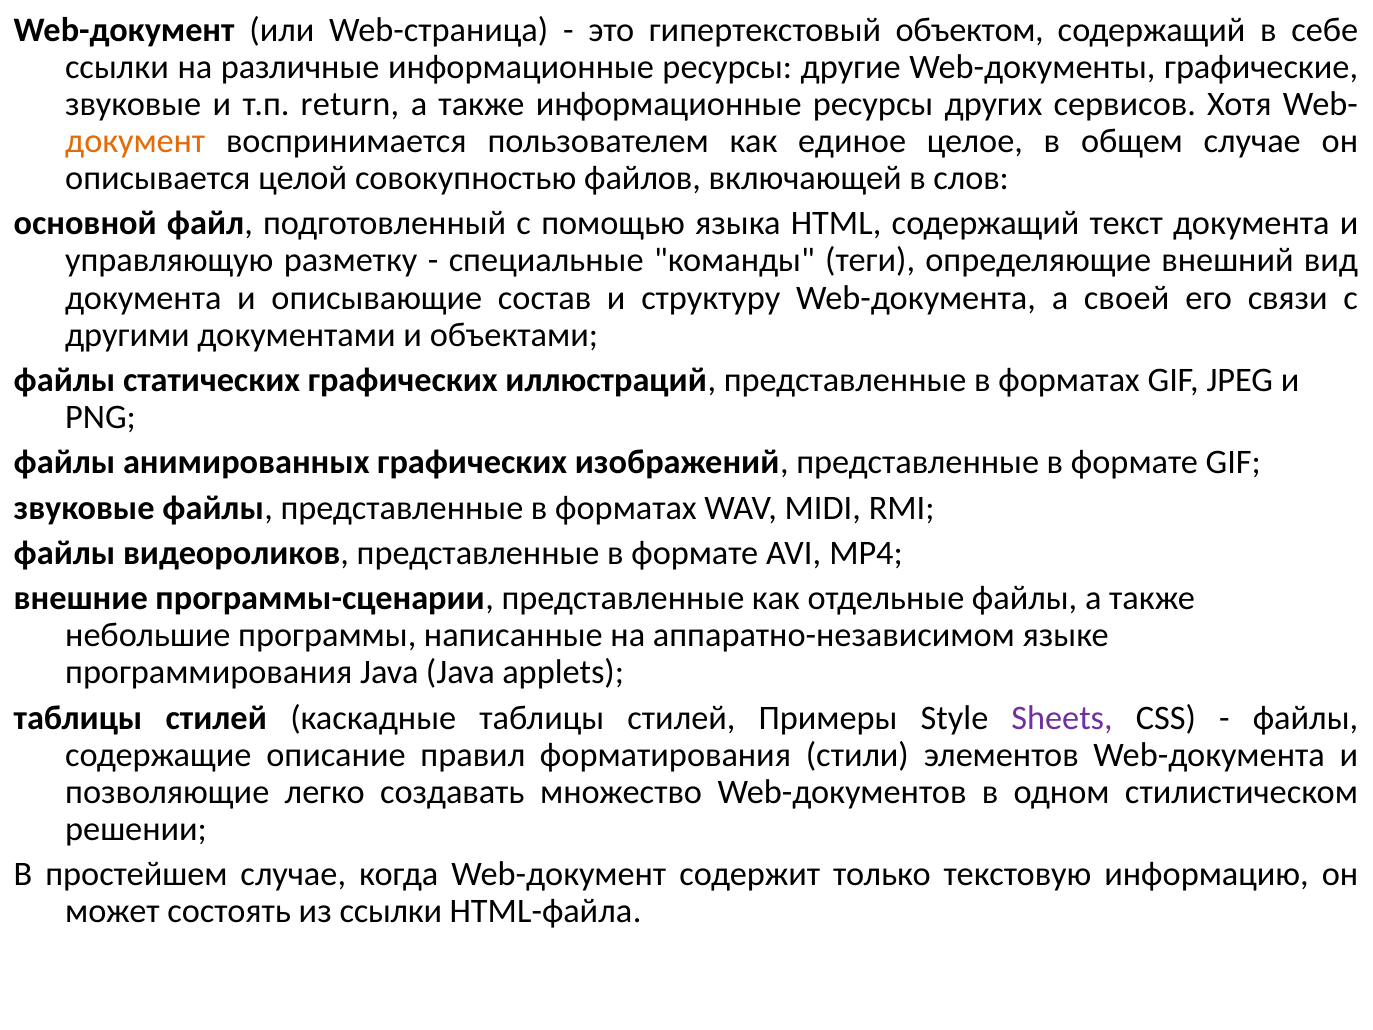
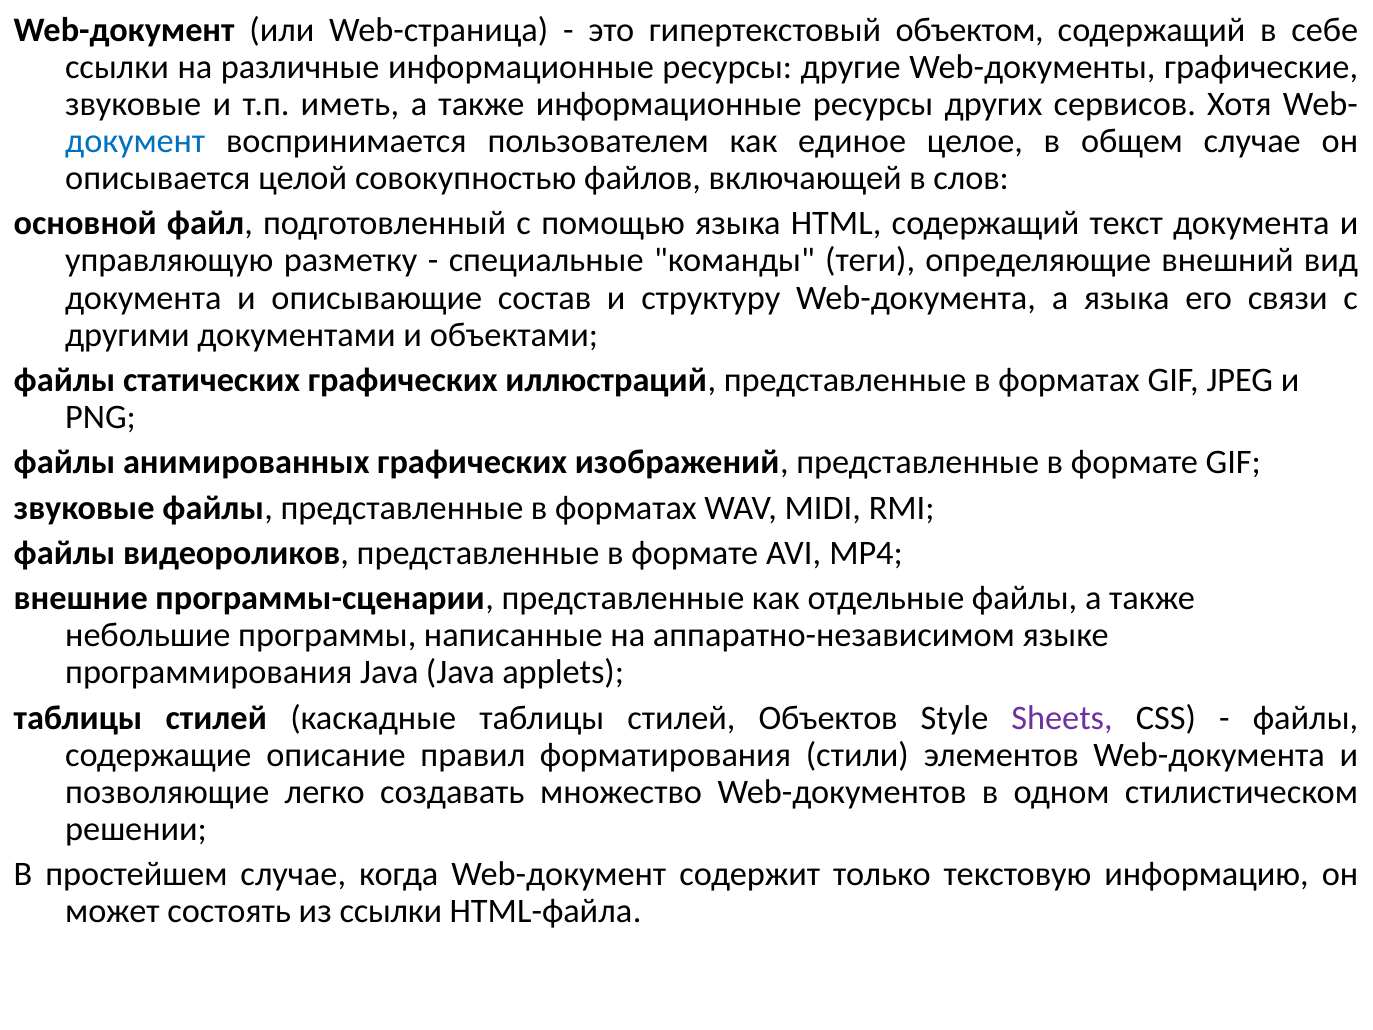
return: return -> иметь (350, 104)
документ colour: orange -> blue (135, 141)
а своей: своей -> языка (1127, 298)
Примеры: Примеры -> Объектов (828, 718)
